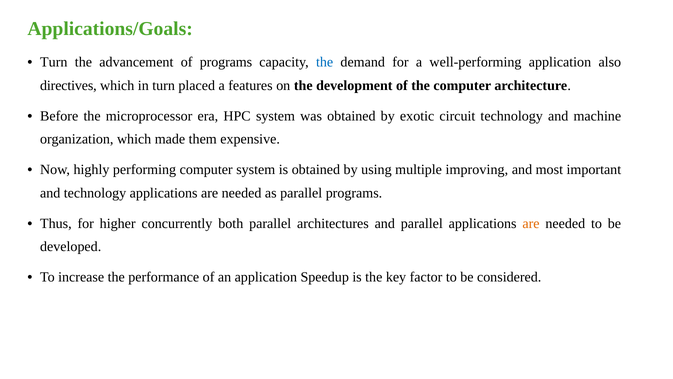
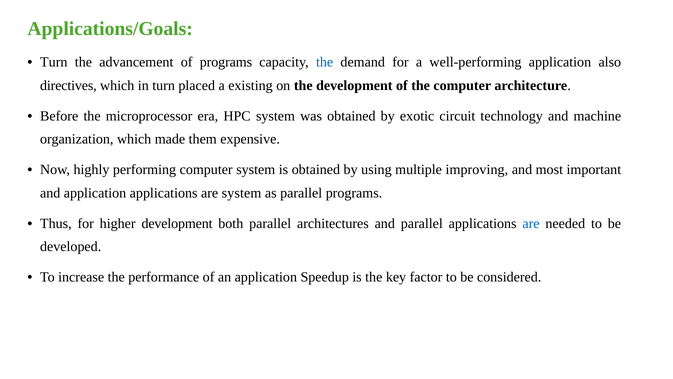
features: features -> existing (250, 86)
and technology: technology -> application (95, 193)
needed: needed -> system (241, 193)
higher concurrently: concurrently -> development (177, 223)
are colour: orange -> blue (531, 223)
